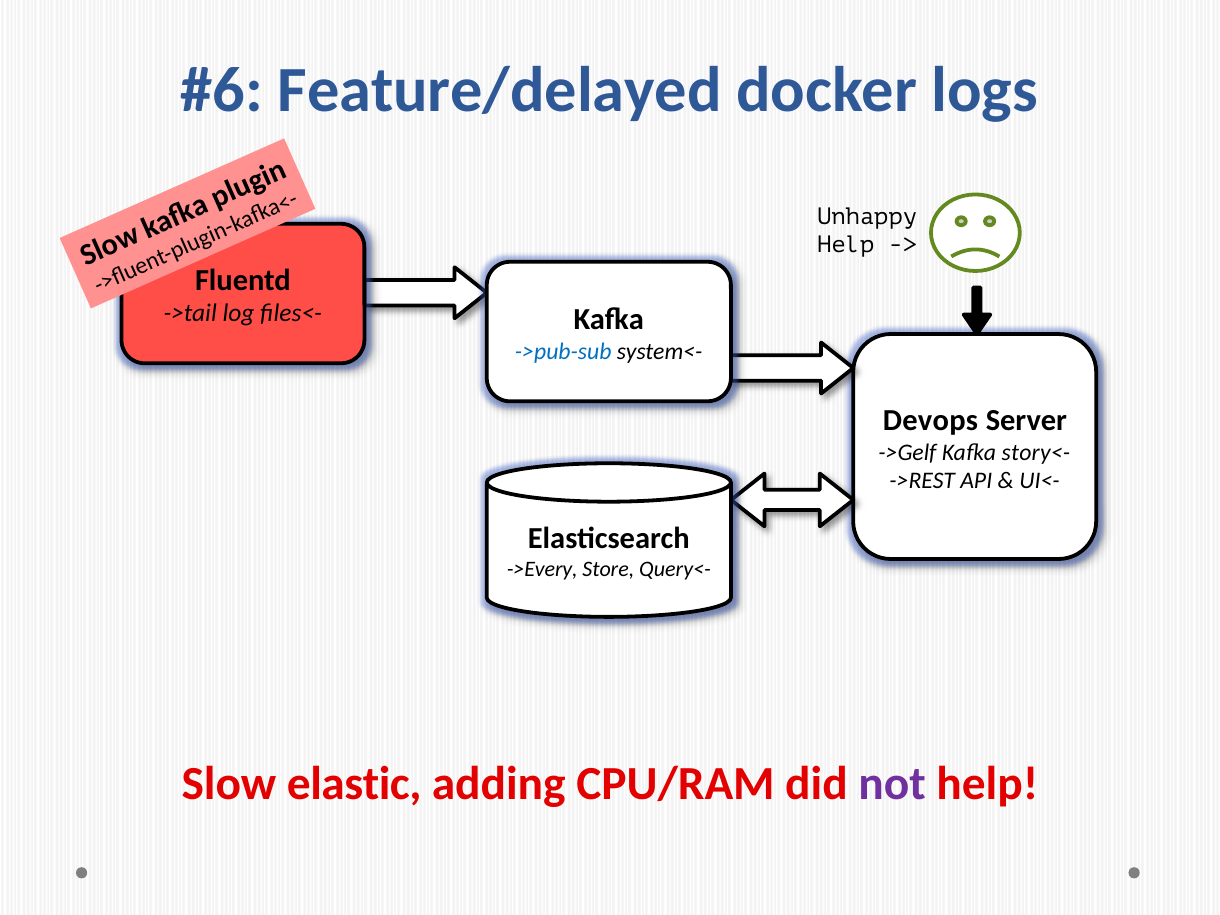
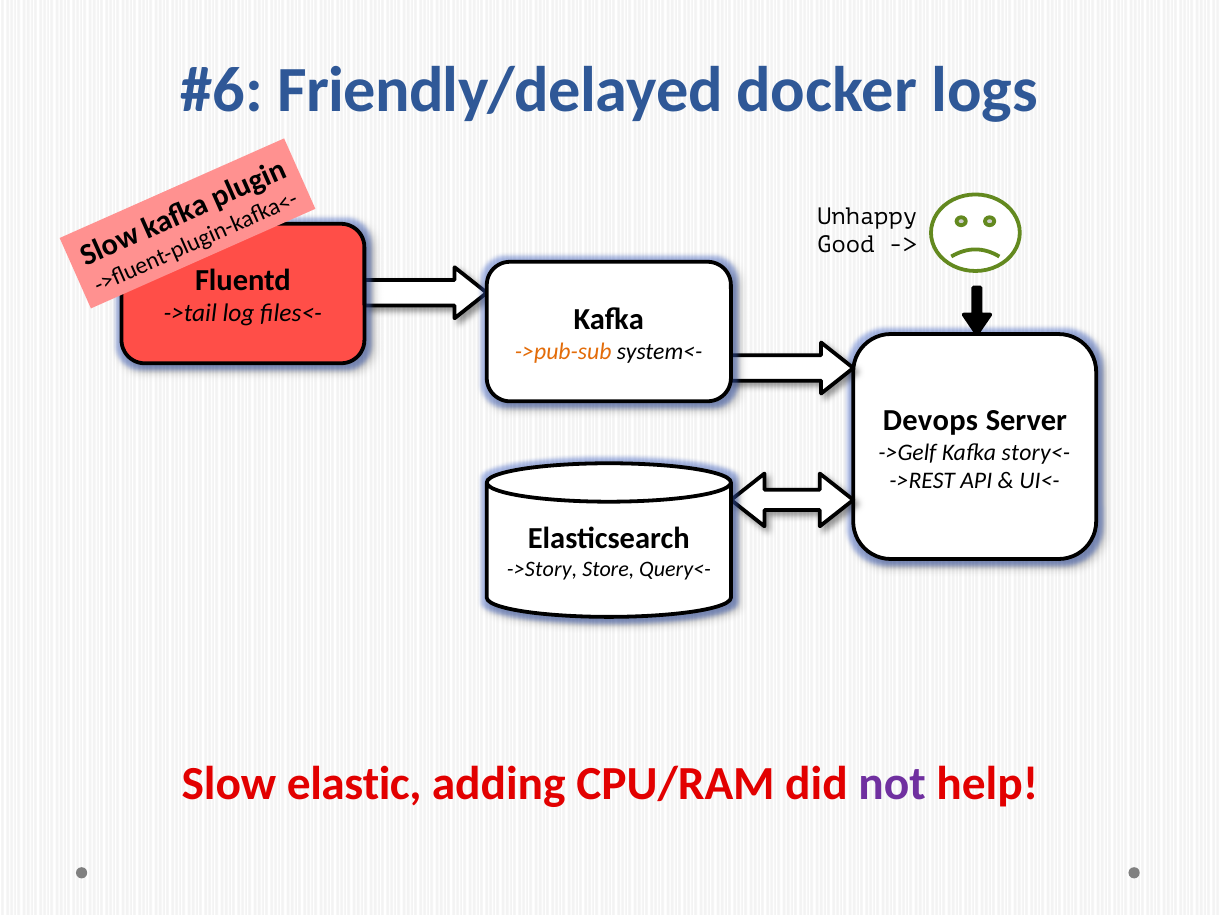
Feature/delayed: Feature/delayed -> Friendly/delayed (500, 90)
Help: Help -> Good (846, 245)
->pub-sub colour: blue -> orange (563, 351)
->Every: ->Every -> ->Story (542, 569)
